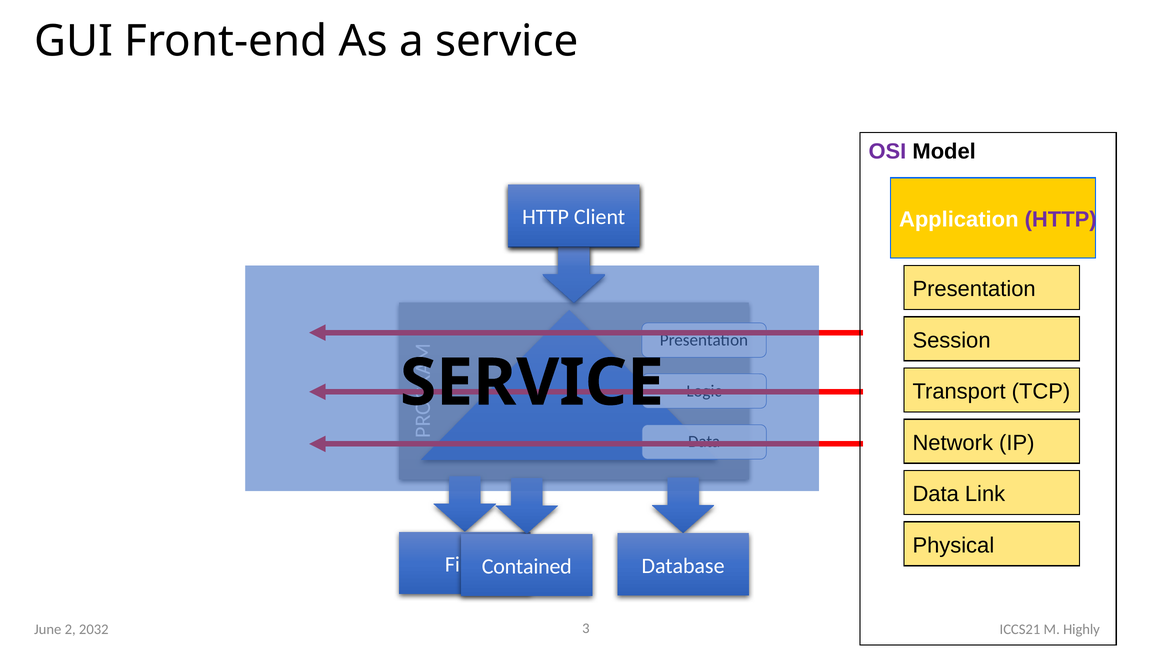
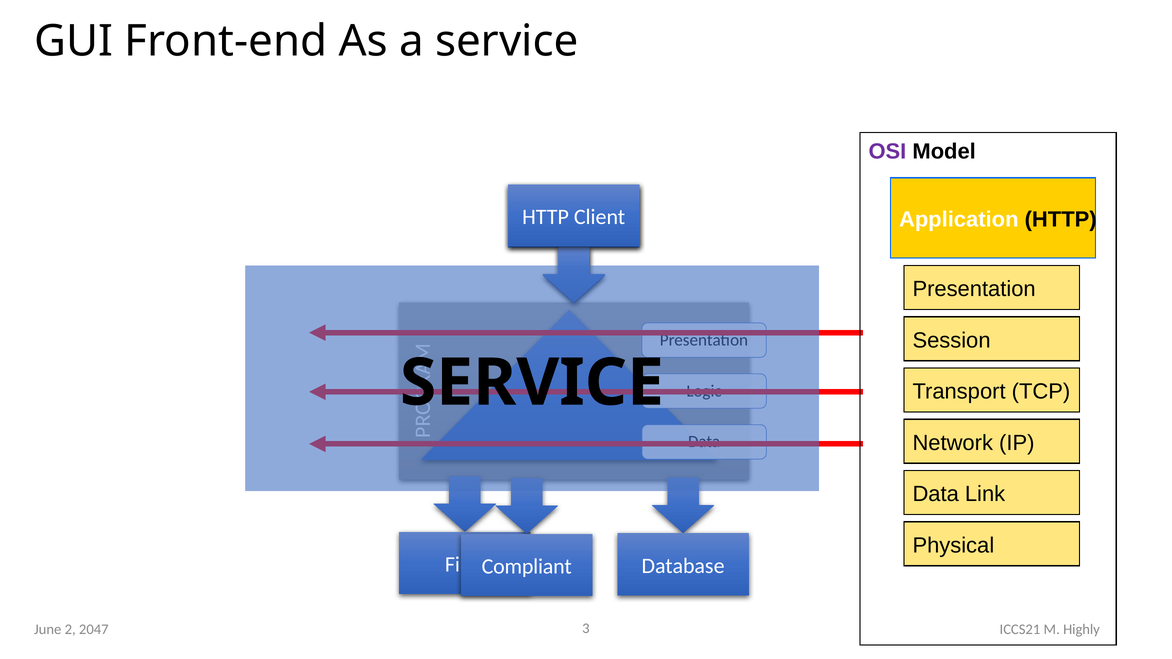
HTTP colour: purple -> black (1061, 219)
Contained: Contained -> Compliant (527, 567)
2032: 2032 -> 2047 (94, 630)
